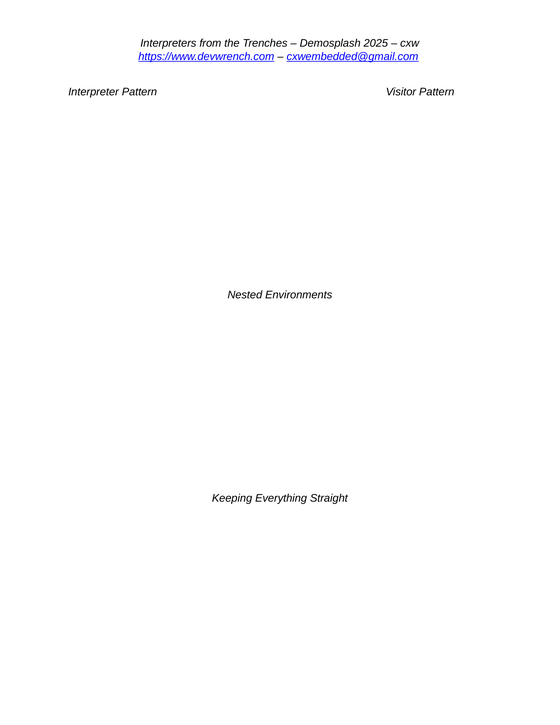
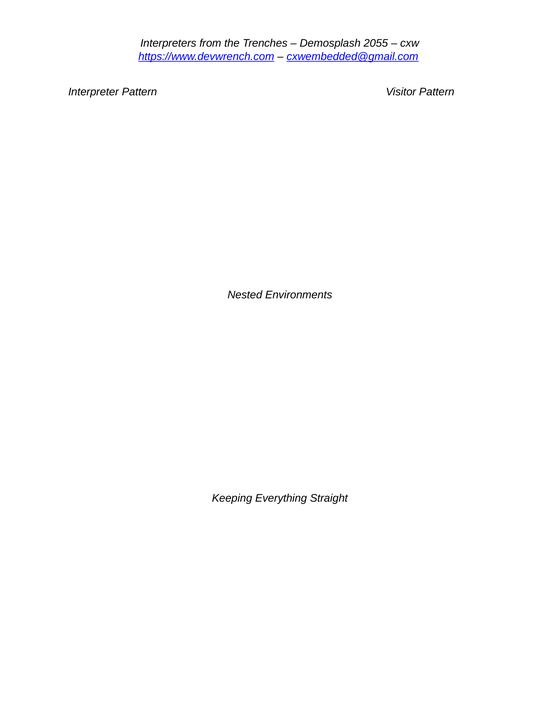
2025: 2025 -> 2055 (376, 43)
